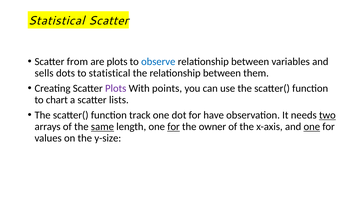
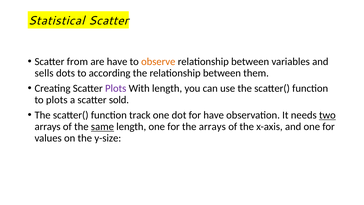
are plots: plots -> have (117, 62)
observe colour: blue -> orange (158, 62)
to statistical: statistical -> according (110, 73)
With points: points -> length (167, 88)
to chart: chart -> plots (57, 100)
lists: lists -> sold (119, 100)
for underline: present -> none (174, 126)
the owner: owner -> arrays (212, 126)
one underline: present -> none (312, 126)
